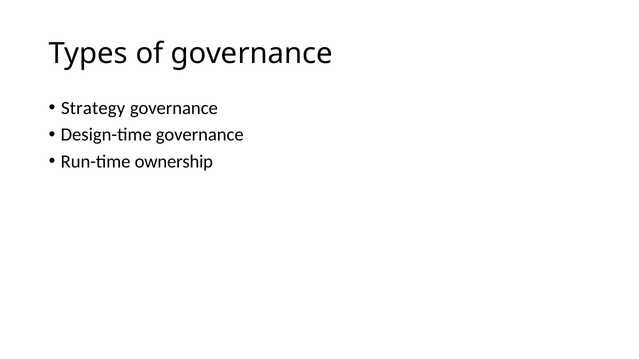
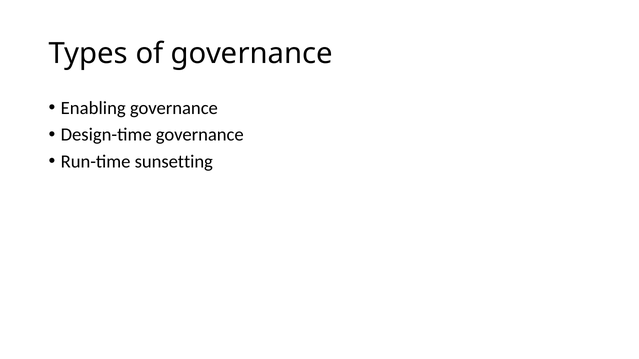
Strategy: Strategy -> Enabling (93, 108)
ownership: ownership -> sunsetting (174, 162)
